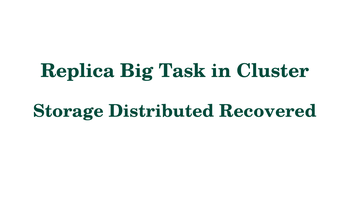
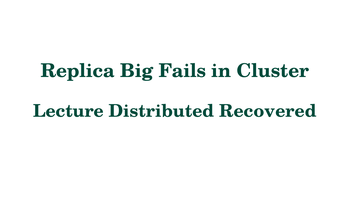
Task: Task -> Fails (182, 71)
Storage: Storage -> Lecture (68, 111)
